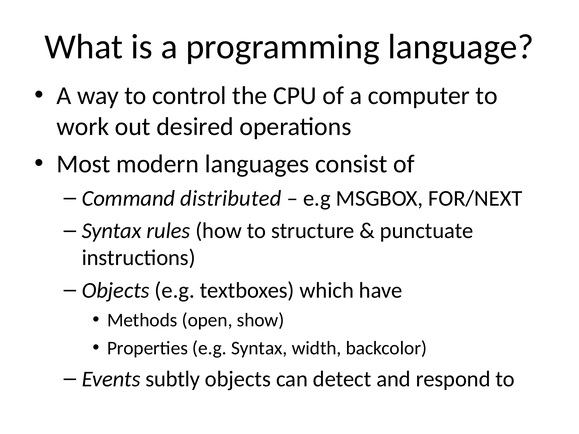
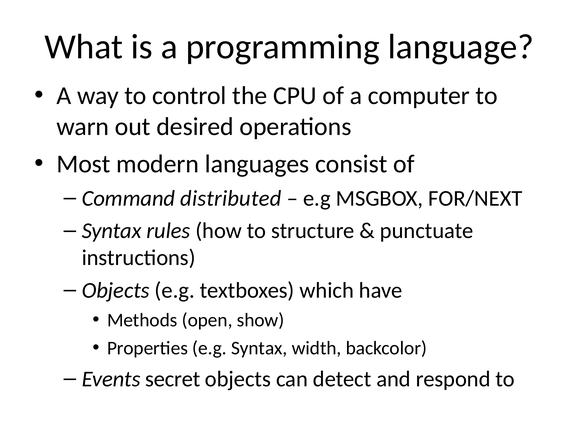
work: work -> warn (83, 127)
subtly: subtly -> secret (173, 379)
